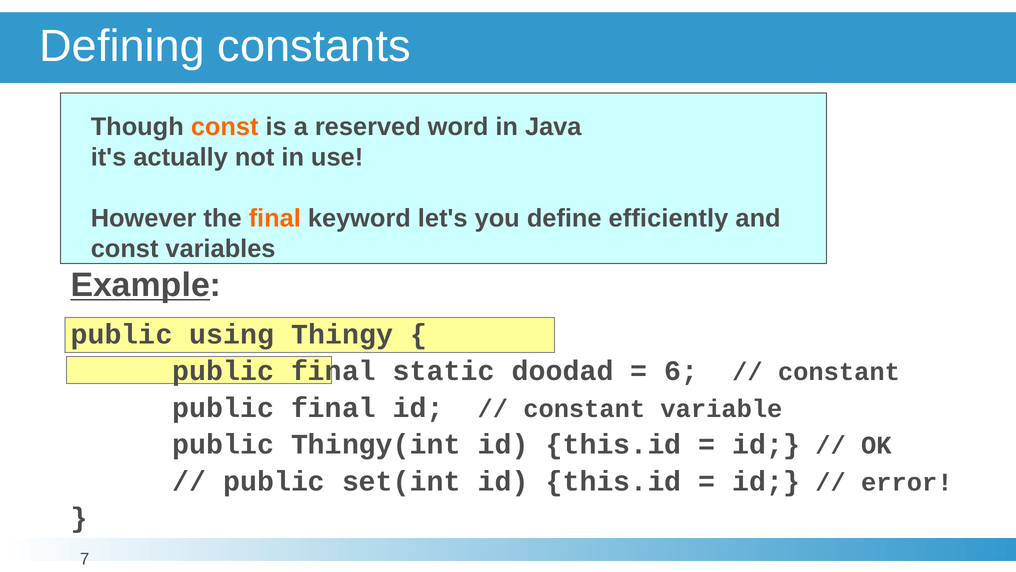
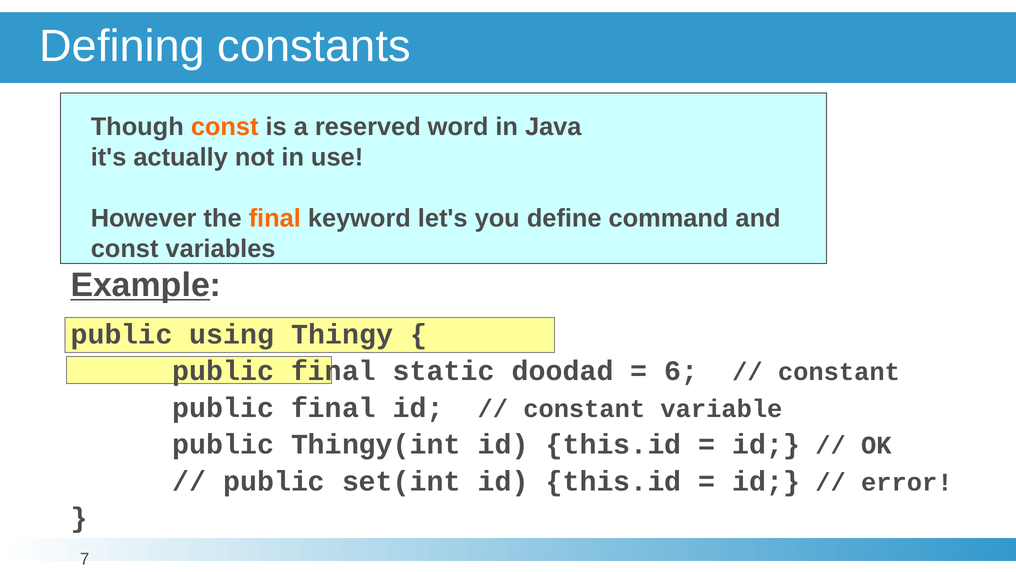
efficiently: efficiently -> command (669, 218)
